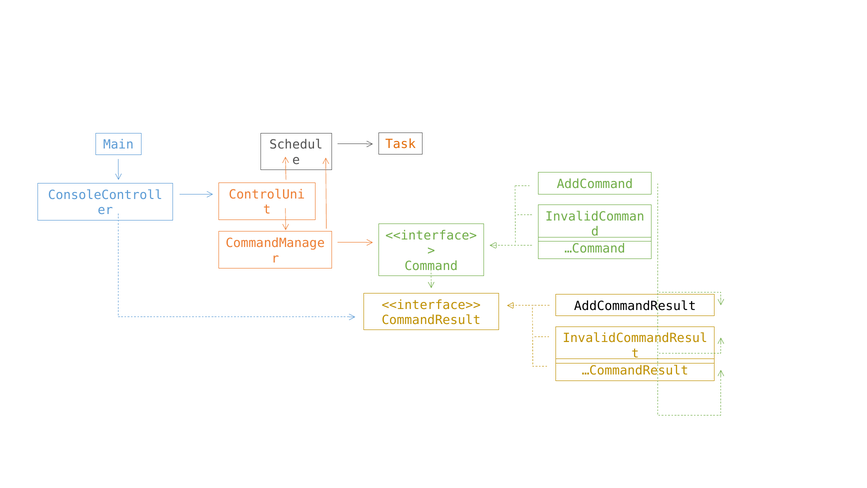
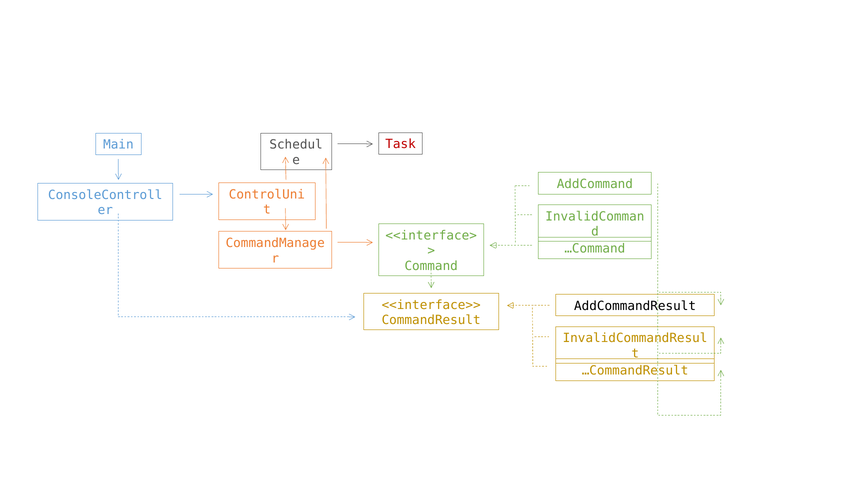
Task colour: orange -> red (401, 144)
